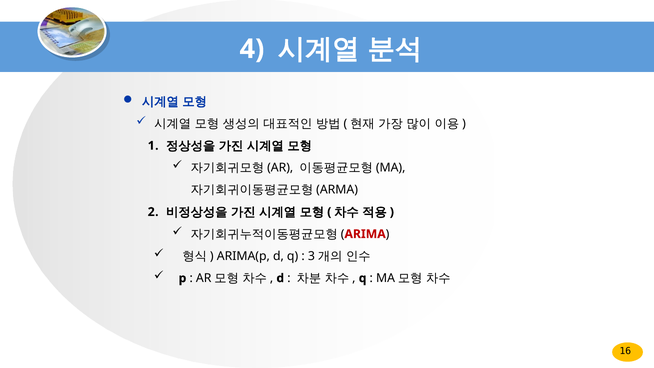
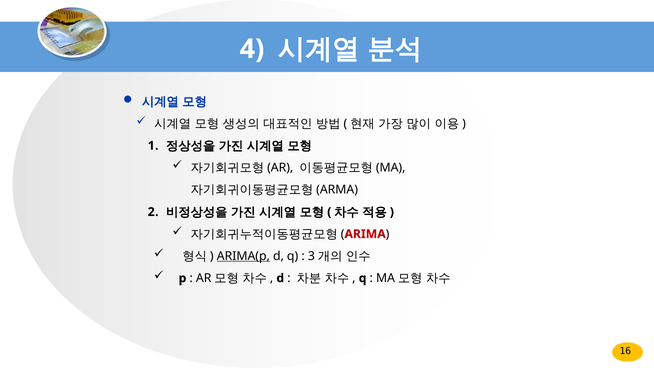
ARIMA(p underline: none -> present (243, 256)
